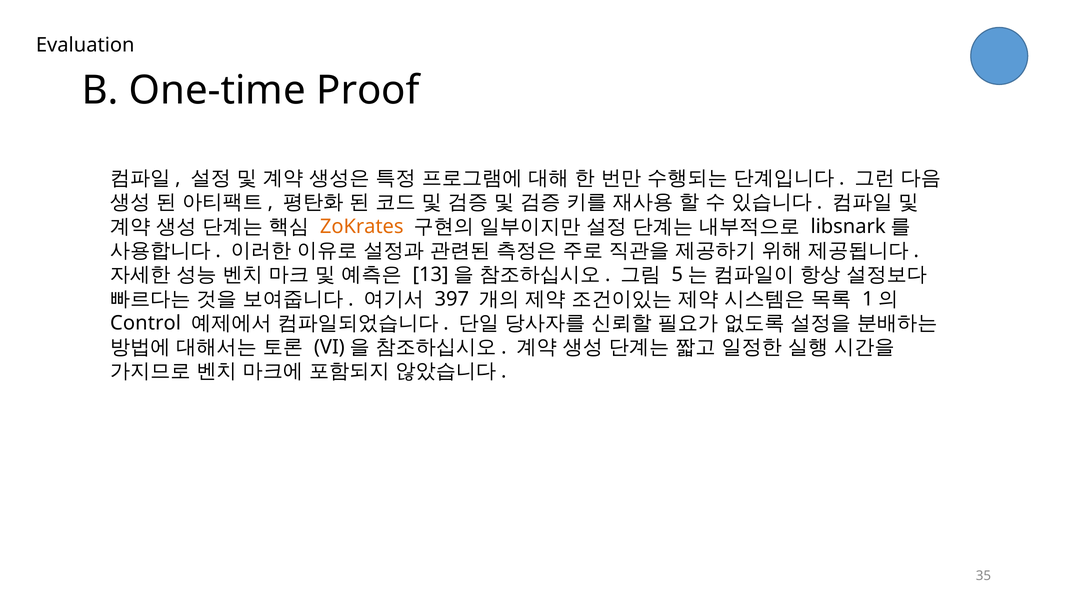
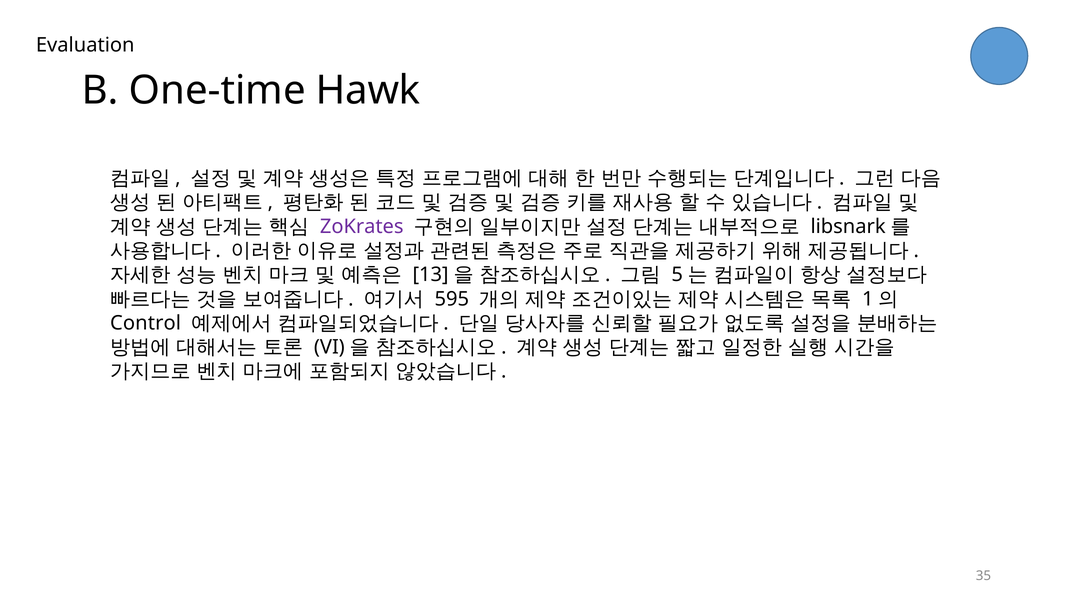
Proof: Proof -> Hawk (368, 90)
ZoKrates colour: orange -> purple (362, 226)
397: 397 -> 595 (452, 299)
